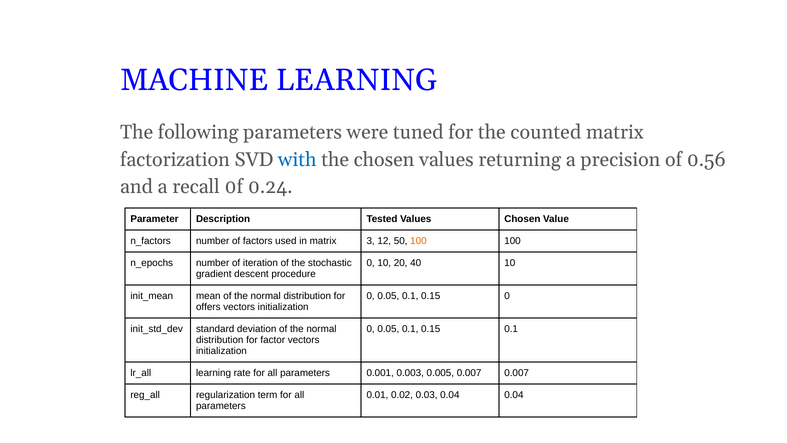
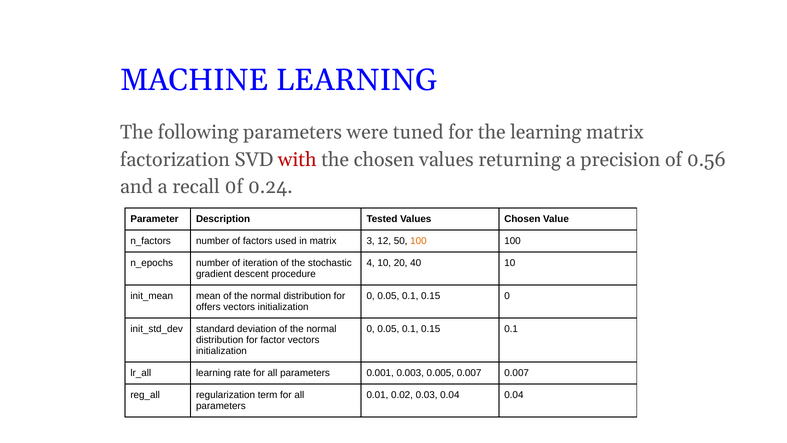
the counted: counted -> learning (546, 132)
with colour: blue -> red (297, 159)
0: 0 -> 4 (371, 263)
